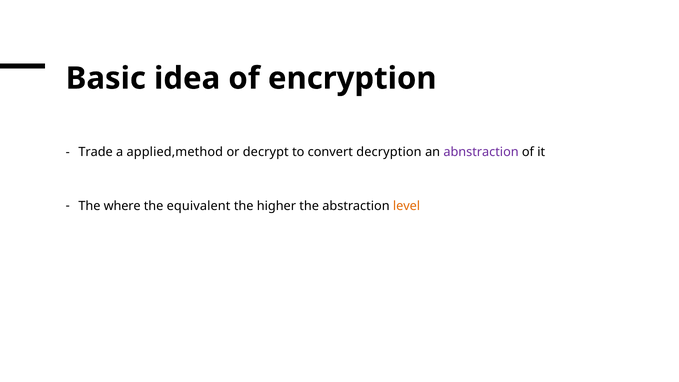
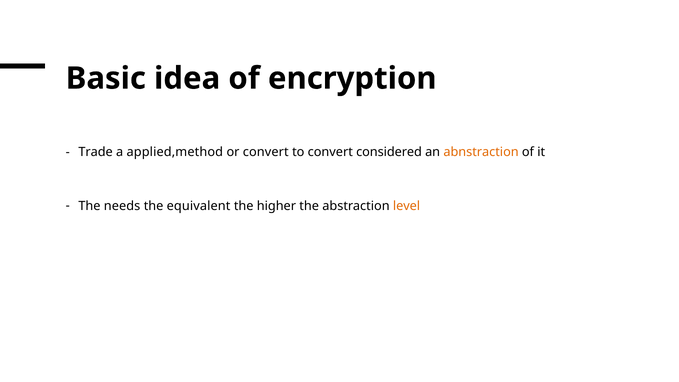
or decrypt: decrypt -> convert (266, 152)
decryption: decryption -> considered (389, 152)
abnstraction colour: purple -> orange (481, 152)
where: where -> needs (122, 206)
